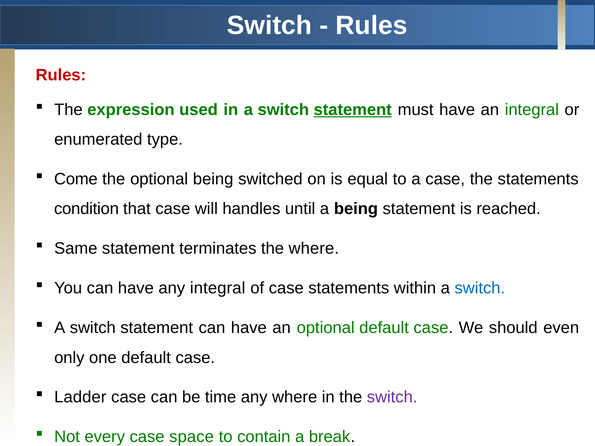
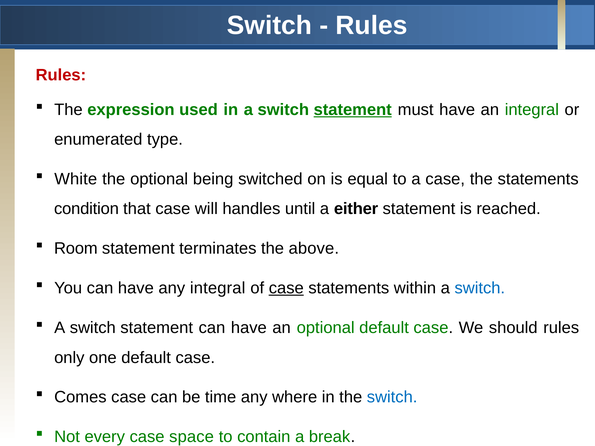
Come: Come -> White (76, 179)
a being: being -> either (356, 209)
Same: Same -> Room (76, 249)
the where: where -> above (314, 249)
case underline: none -> present (286, 288)
should even: even -> rules (561, 328)
Ladder: Ladder -> Comes (80, 397)
switch colour: purple -> blue (392, 397)
